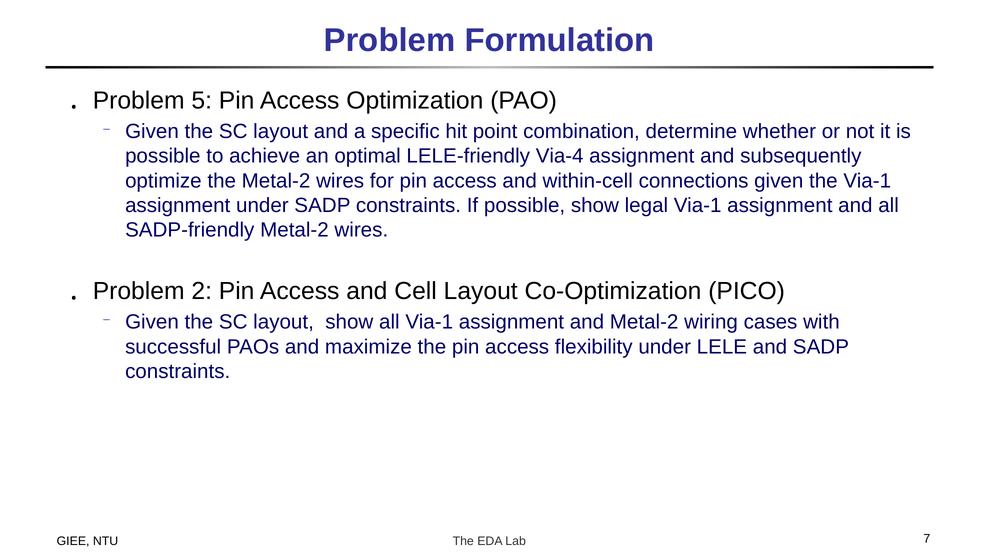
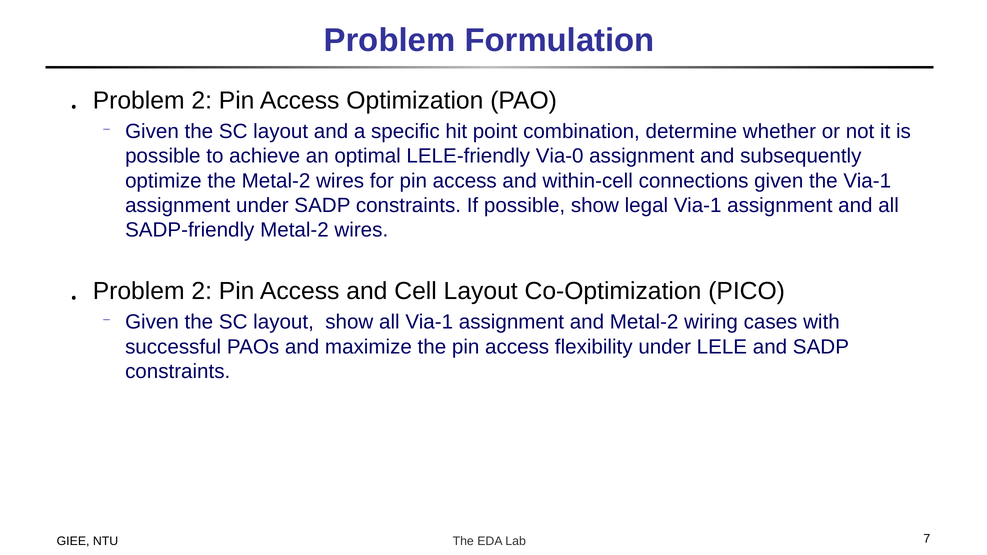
5: 5 -> 2 (202, 100)
Via-4: Via-4 -> Via-0 (560, 156)
